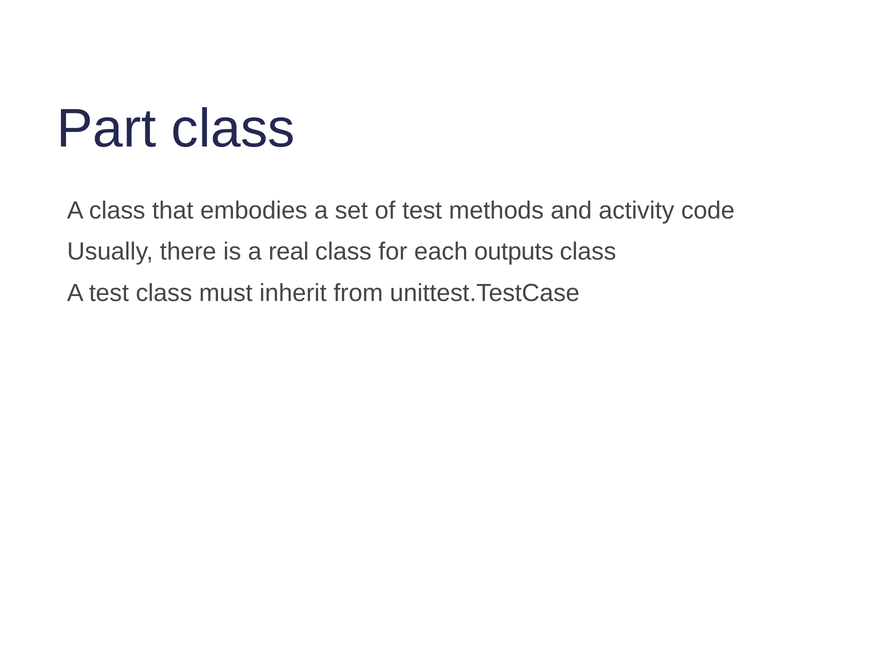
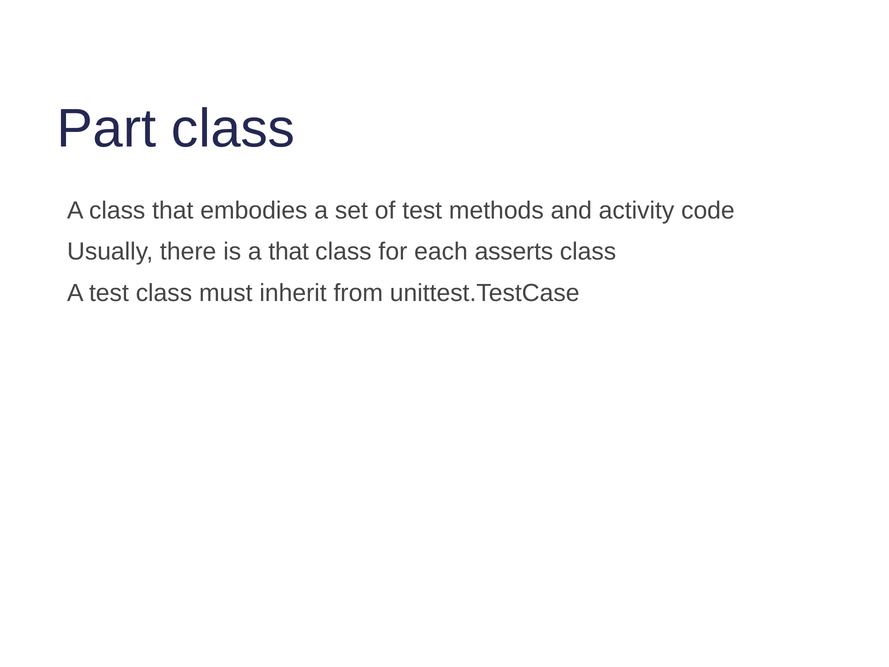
a real: real -> that (289, 252)
outputs: outputs -> asserts (514, 252)
